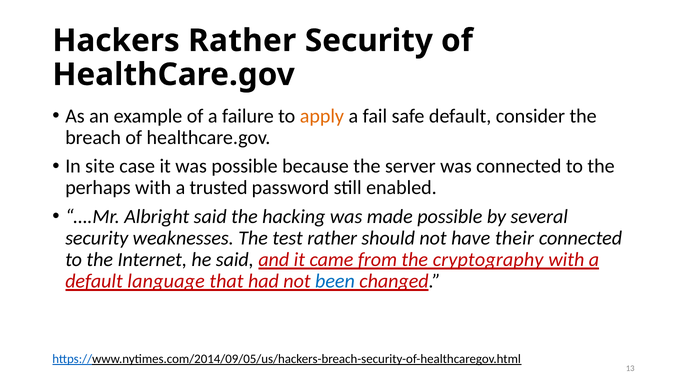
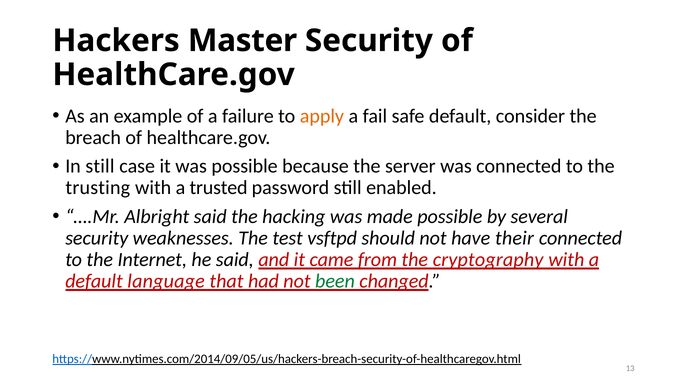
Hackers Rather: Rather -> Master (242, 41)
In site: site -> still (100, 166)
perhaps: perhaps -> trusting (98, 188)
test rather: rather -> vsftpd (332, 238)
been colour: blue -> green (335, 282)
